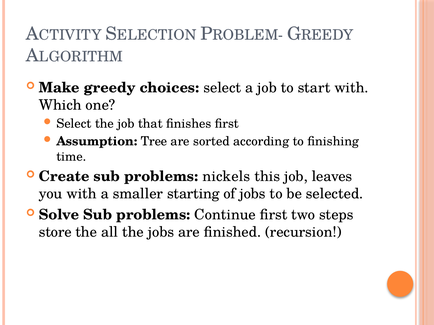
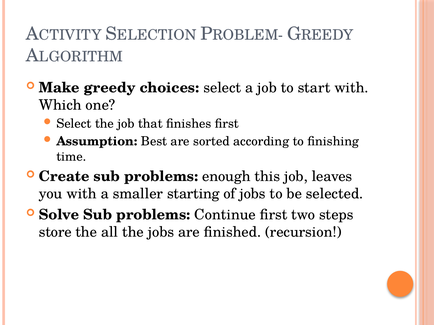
Tree: Tree -> Best (154, 142)
nickels: nickels -> enough (226, 177)
